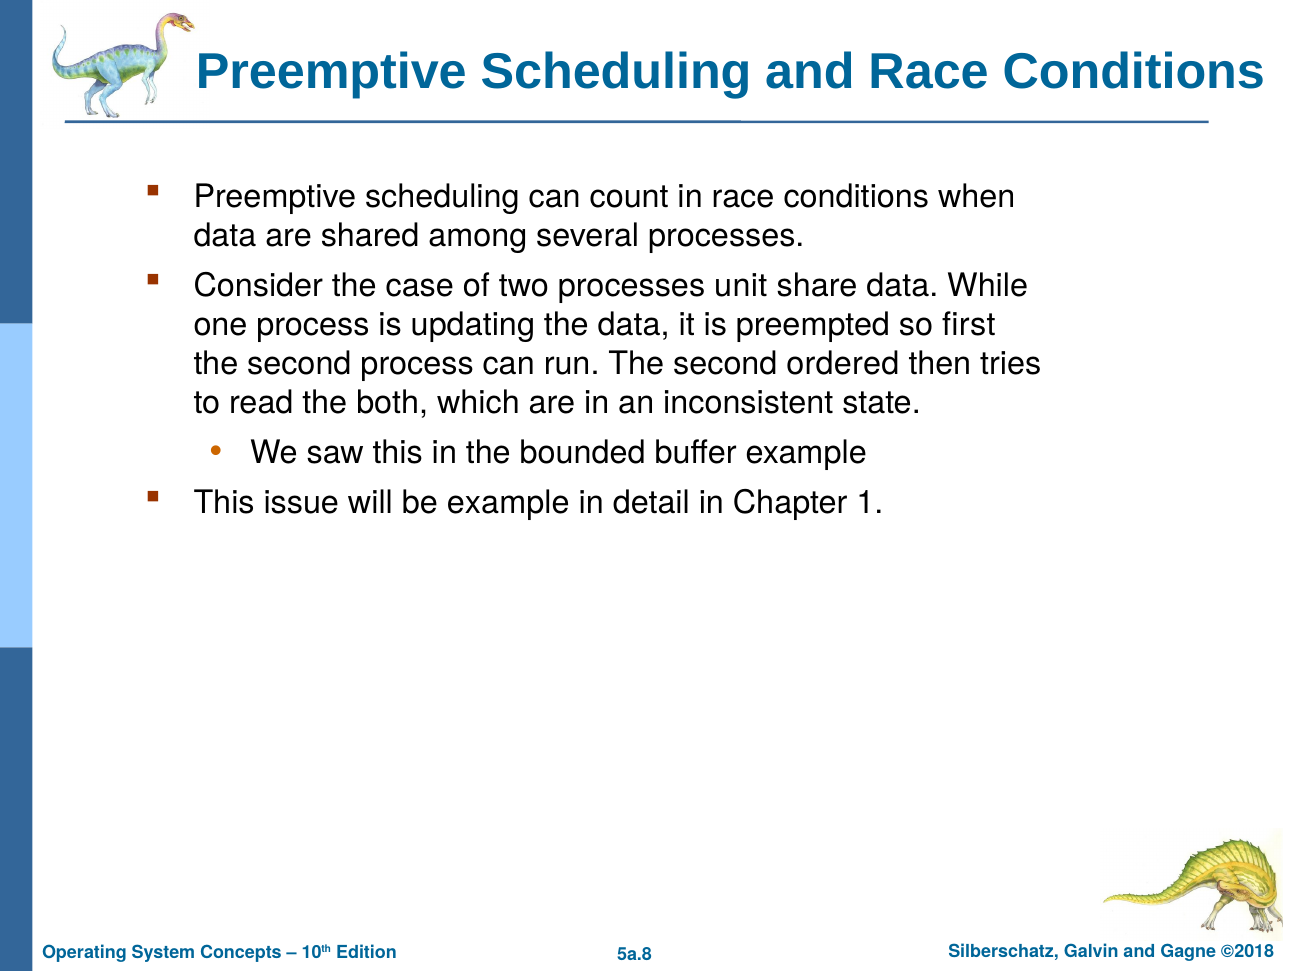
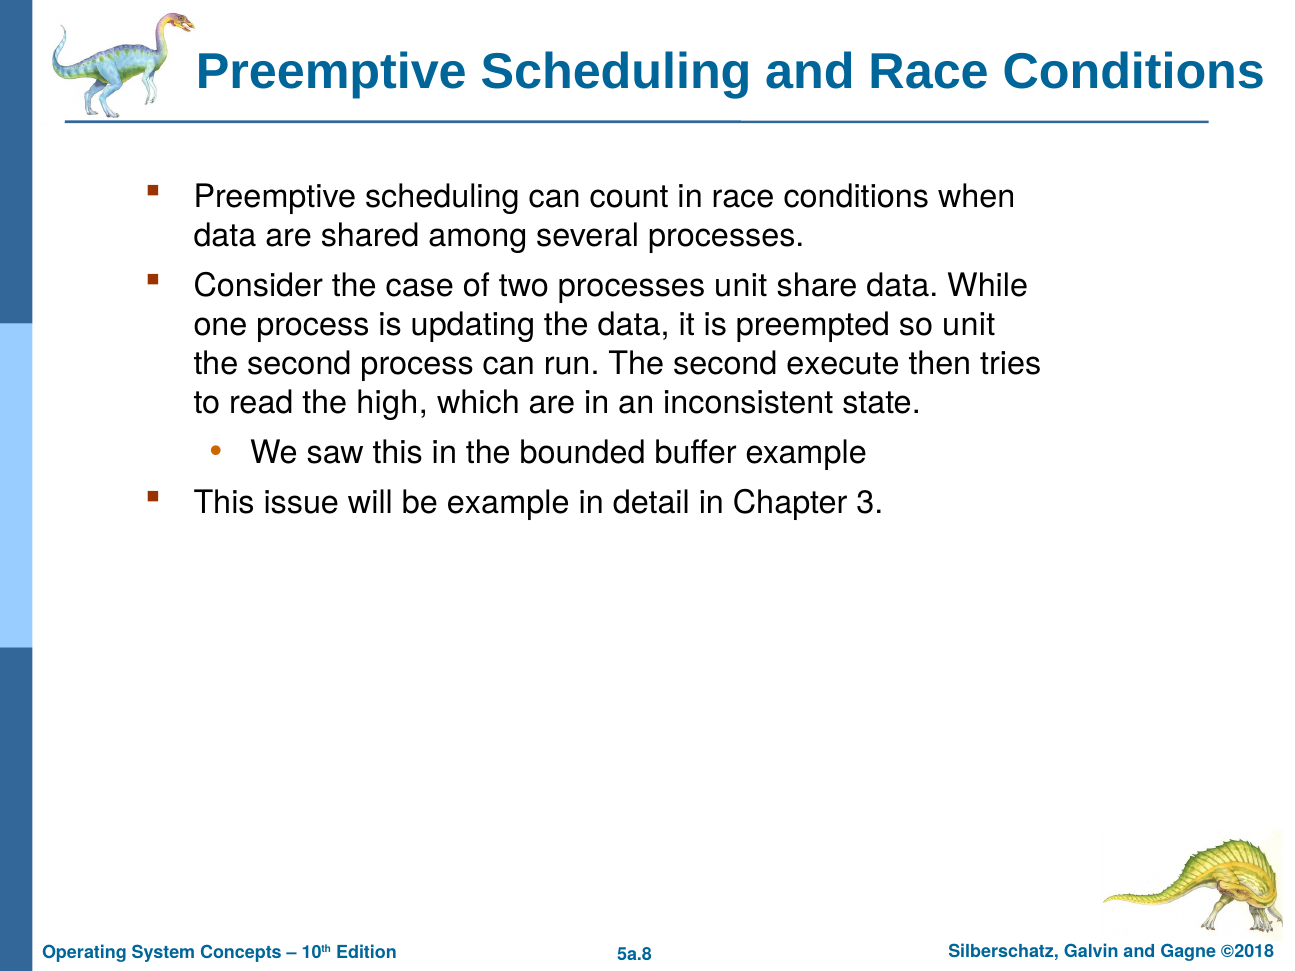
so first: first -> unit (969, 325)
ordered: ordered -> execute (843, 364)
both: both -> high (392, 403)
1: 1 -> 3 (870, 503)
